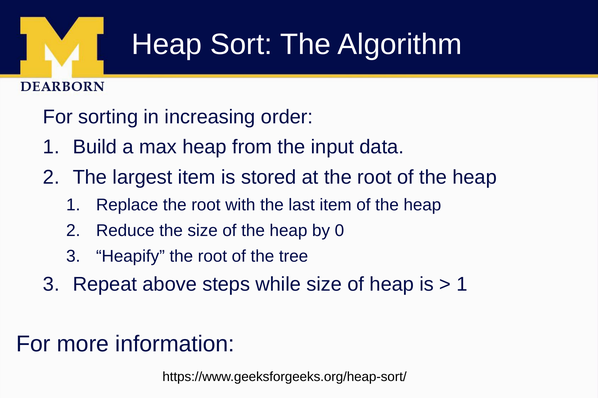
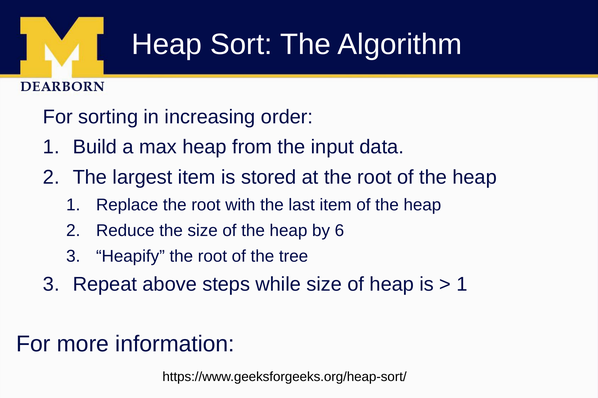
0: 0 -> 6 (339, 231)
